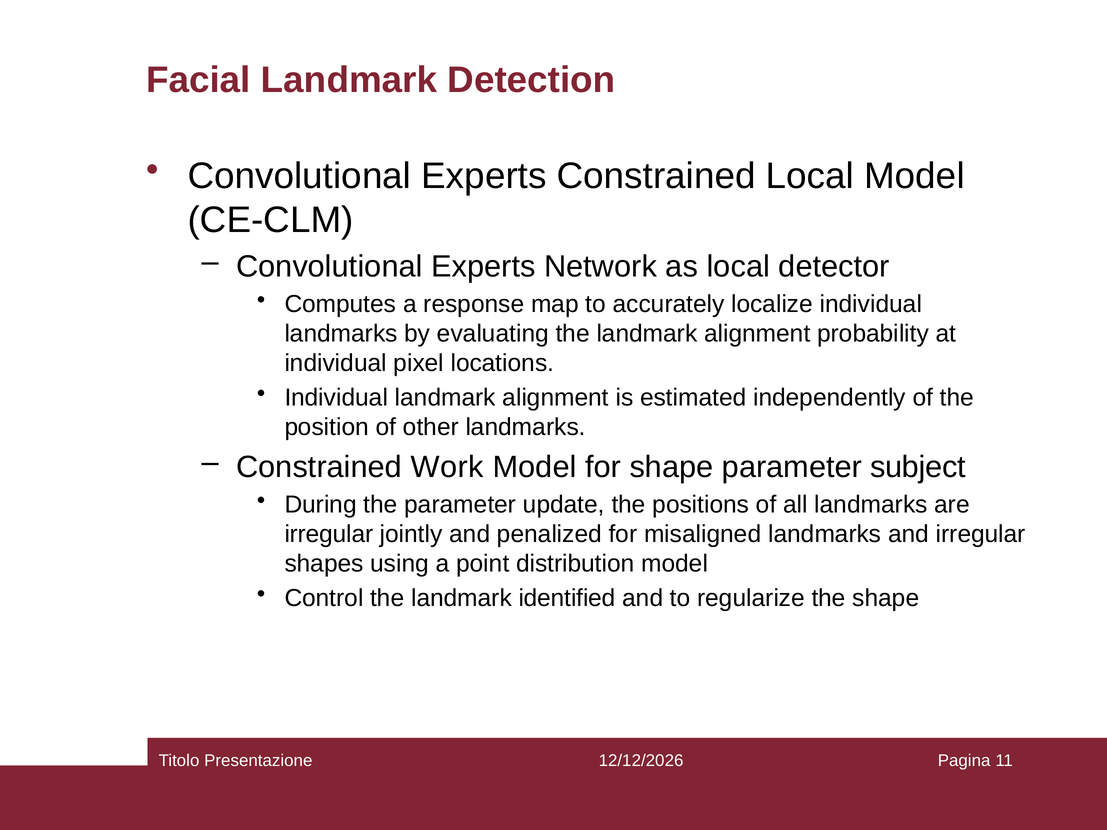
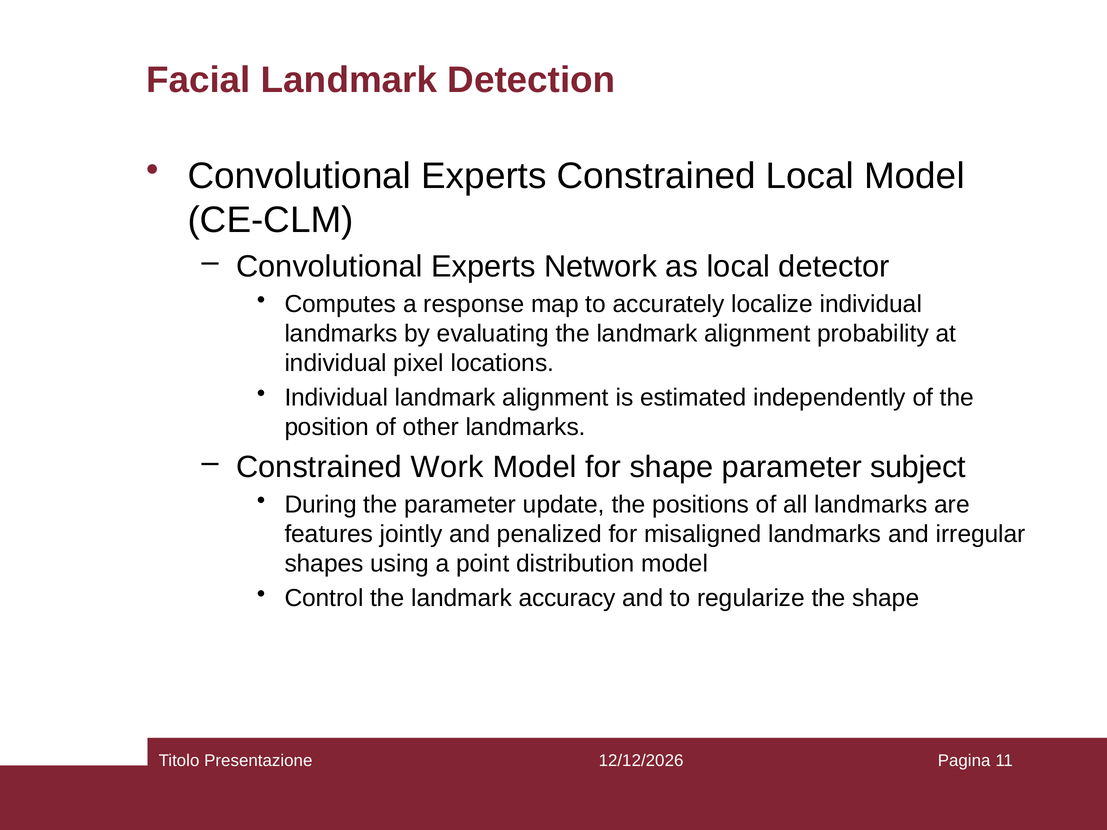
irregular: irregular -> features (329, 534)
identified: identified -> accuracy (567, 598)
